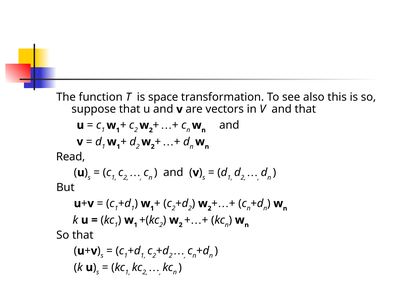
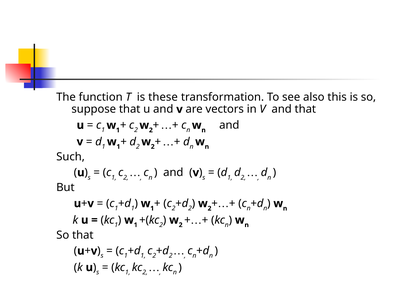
space: space -> these (163, 97)
Read: Read -> Such (71, 157)
